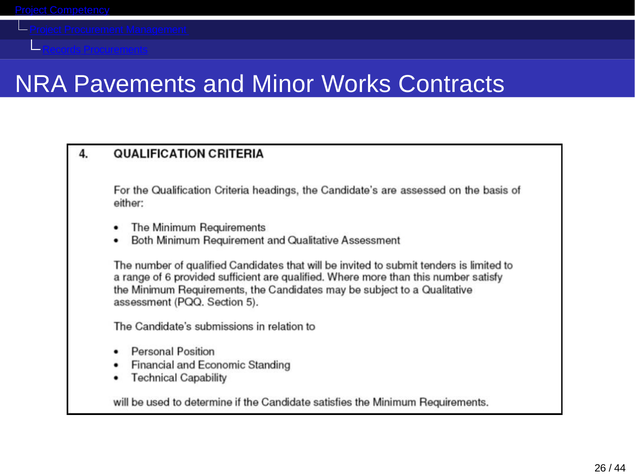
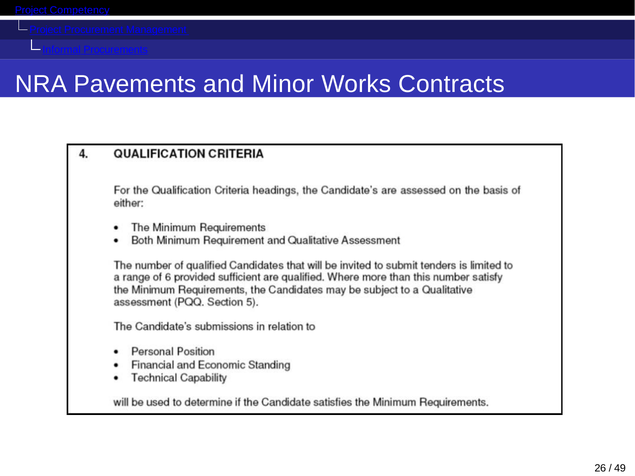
Records: Records -> Informal (62, 50)
44: 44 -> 49 (620, 469)
